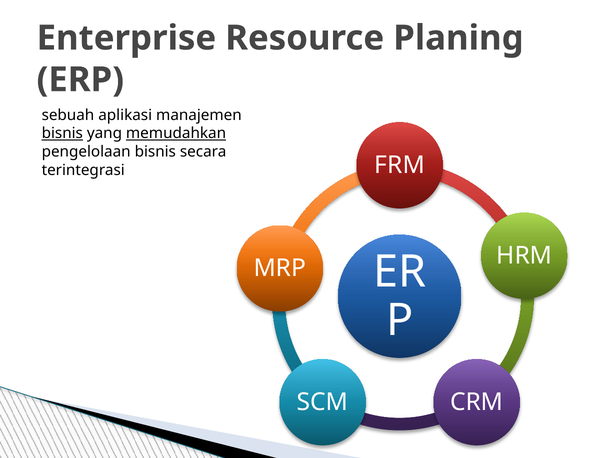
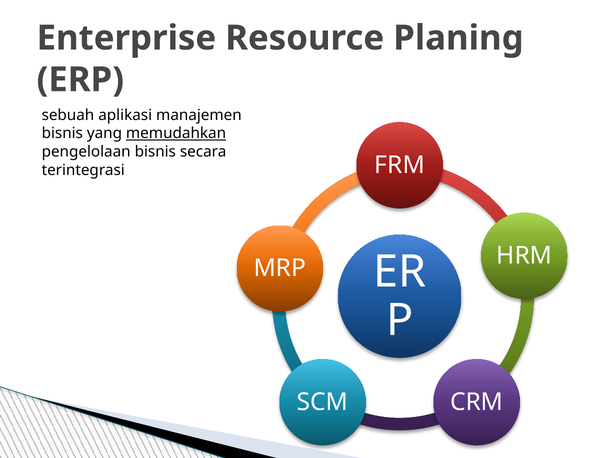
bisnis underline: present -> none (62, 133)
